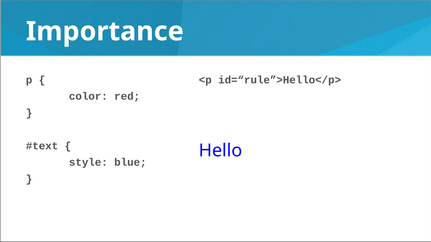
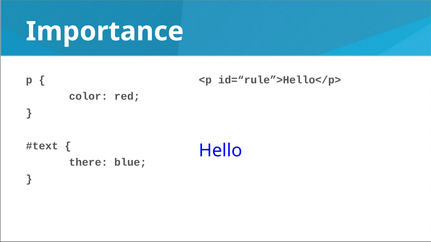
style: style -> there (88, 163)
